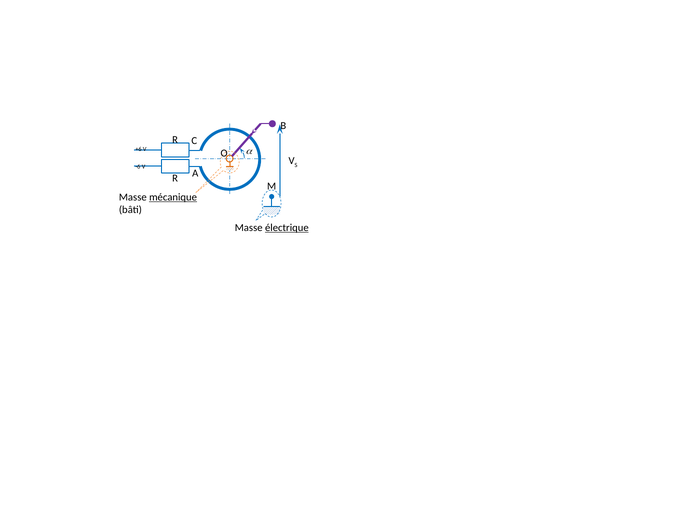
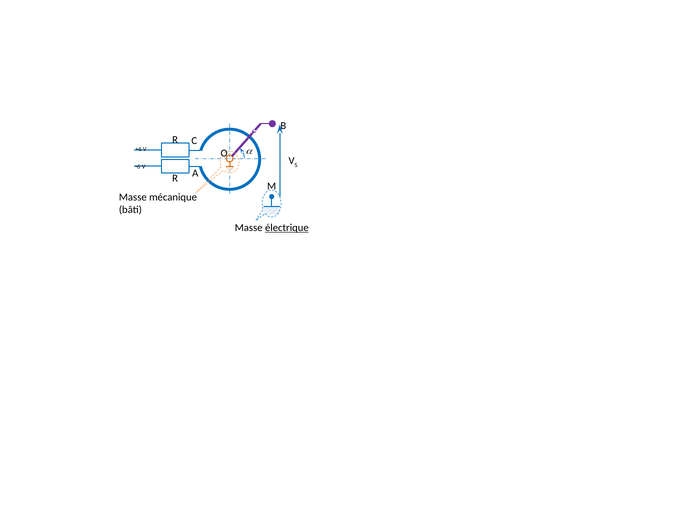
mécanique underline: present -> none (173, 197)
